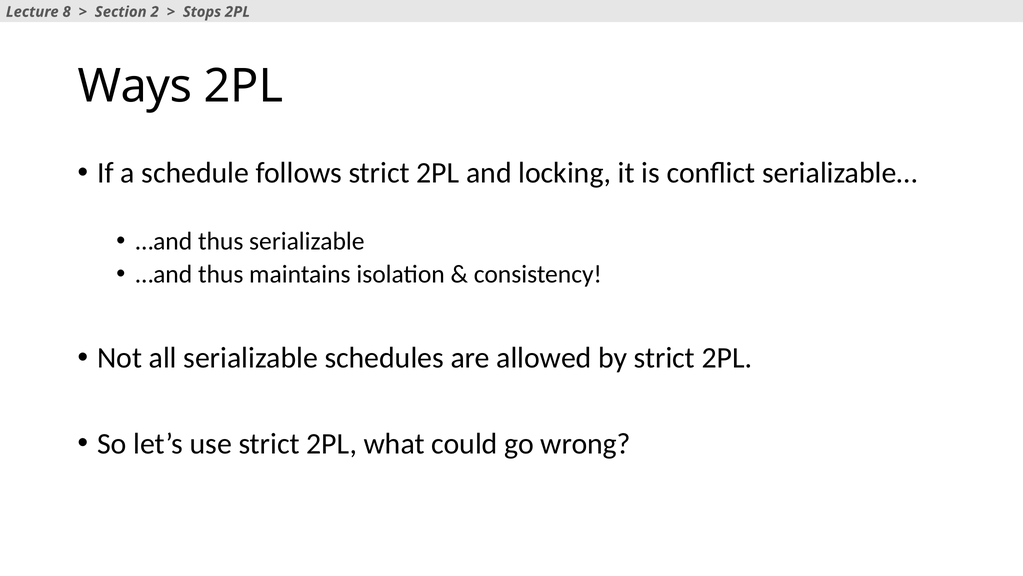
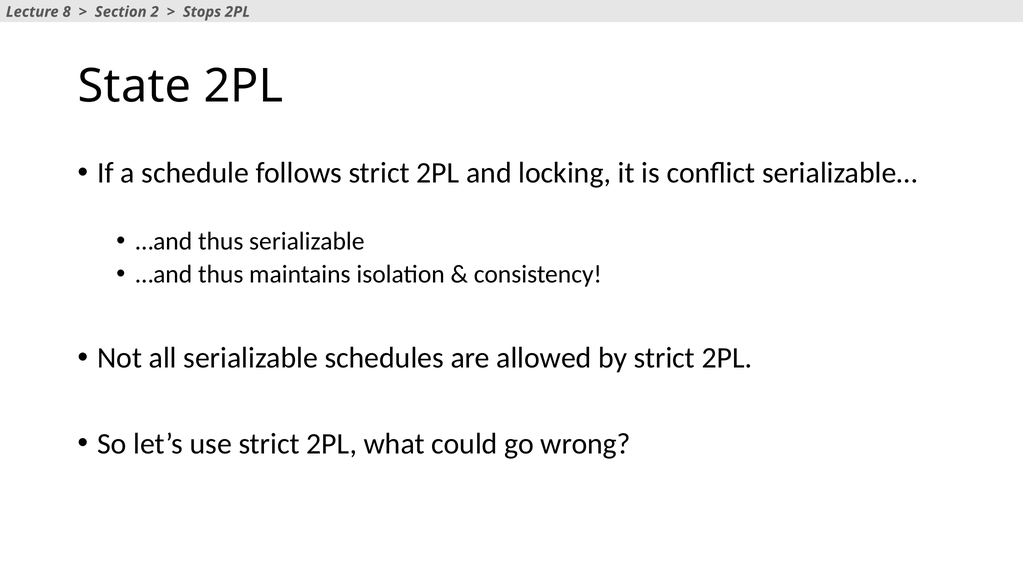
Ways: Ways -> State (135, 86)
